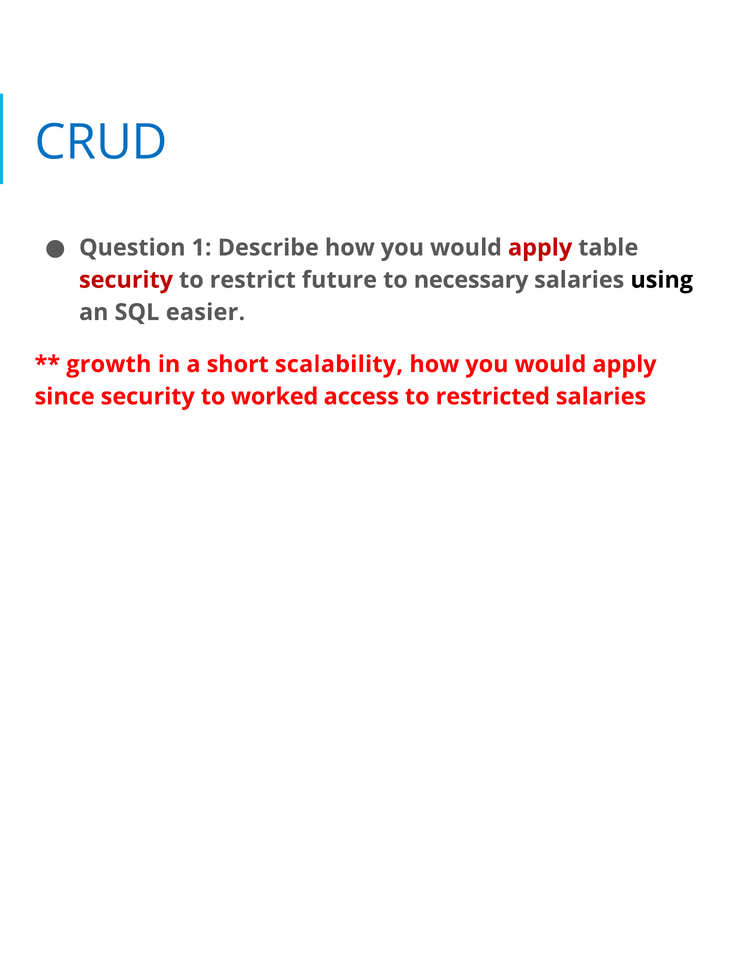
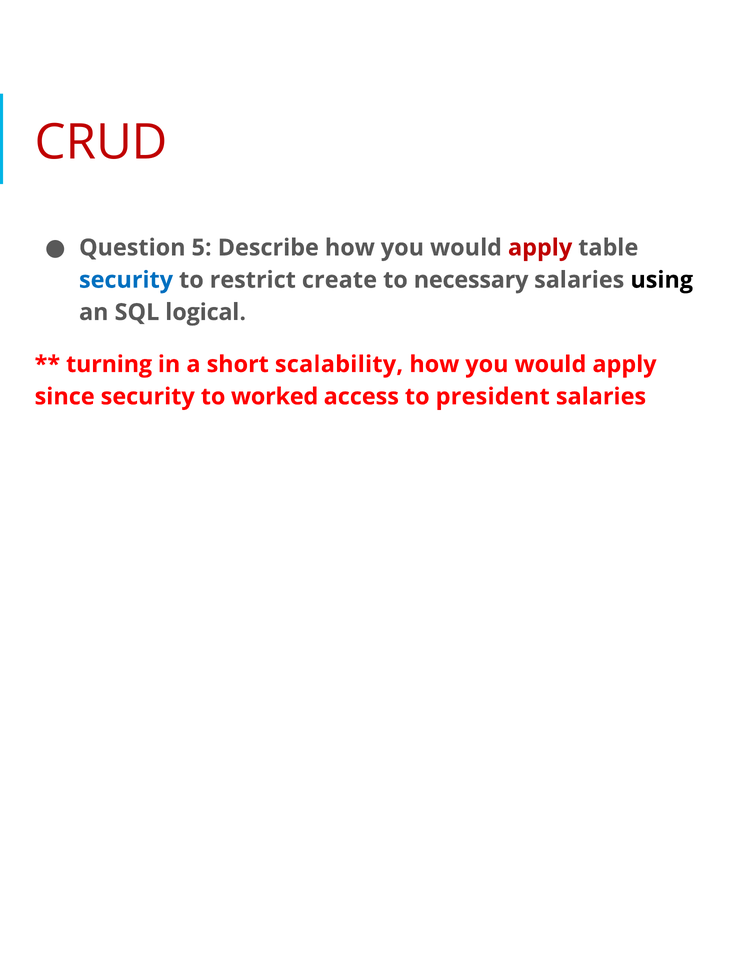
CRUD colour: blue -> red (101, 142)
1: 1 -> 5 (202, 248)
security colour: red -> blue (126, 280)
future: future -> create (339, 280)
easier: easier -> logical (206, 312)
growth: growth -> turning (109, 364)
restricted: restricted -> president (493, 397)
